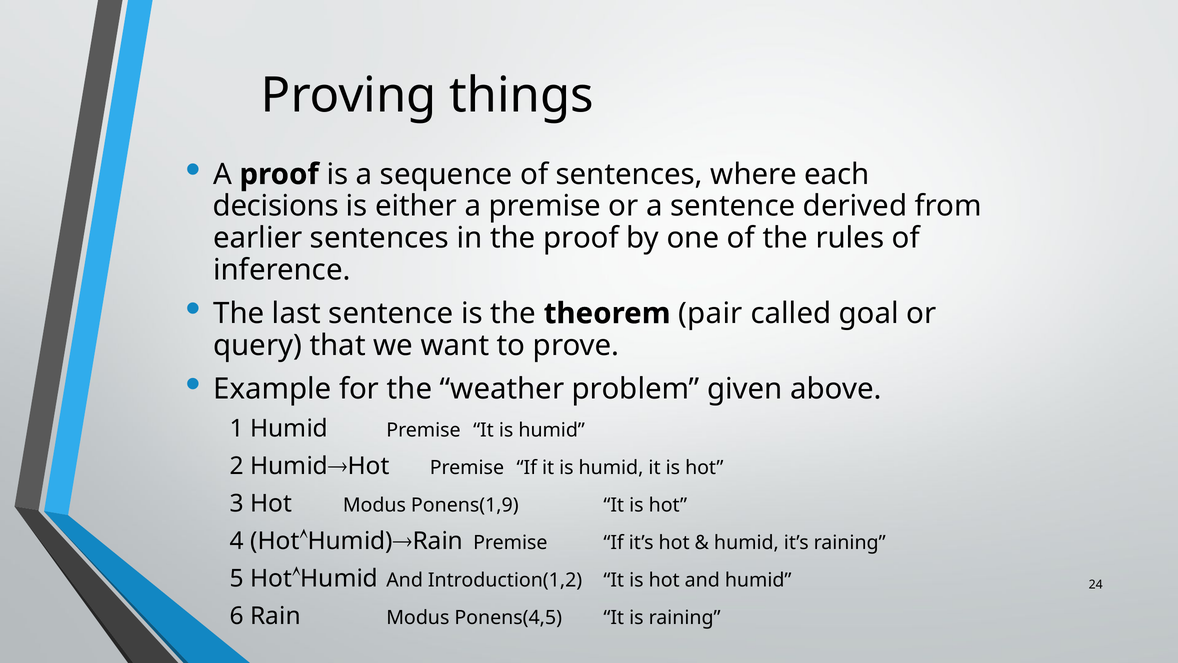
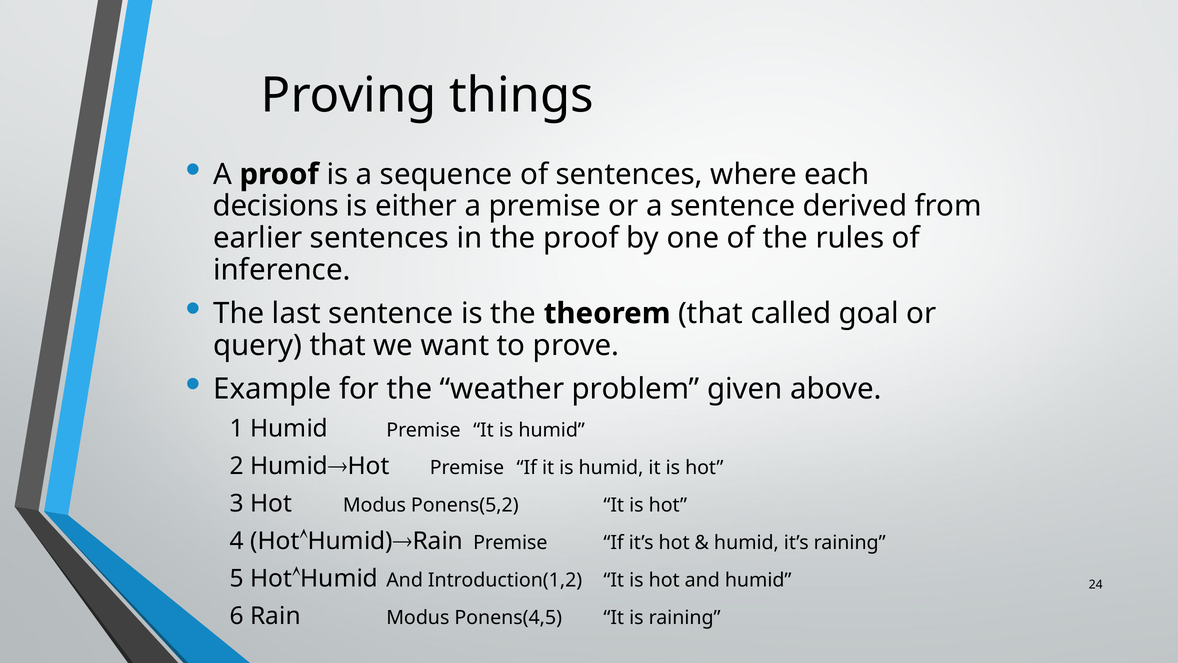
theorem pair: pair -> that (711, 313)
Ponens(1,9: Ponens(1,9 -> Ponens(5,2 (465, 505)
